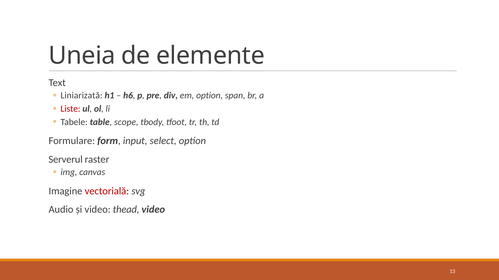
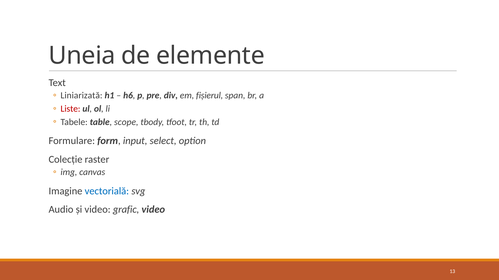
em option: option -> fișierul (210, 96)
Serverul: Serverul -> Colecție (66, 160)
vectorială colour: red -> blue (107, 191)
thead: thead -> grafic (126, 210)
